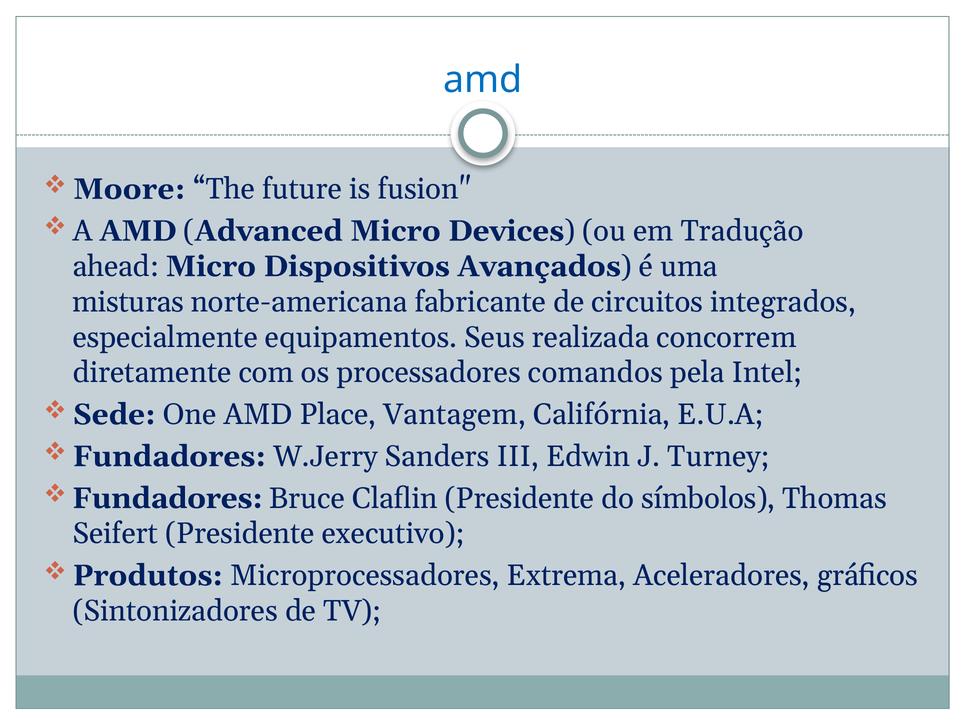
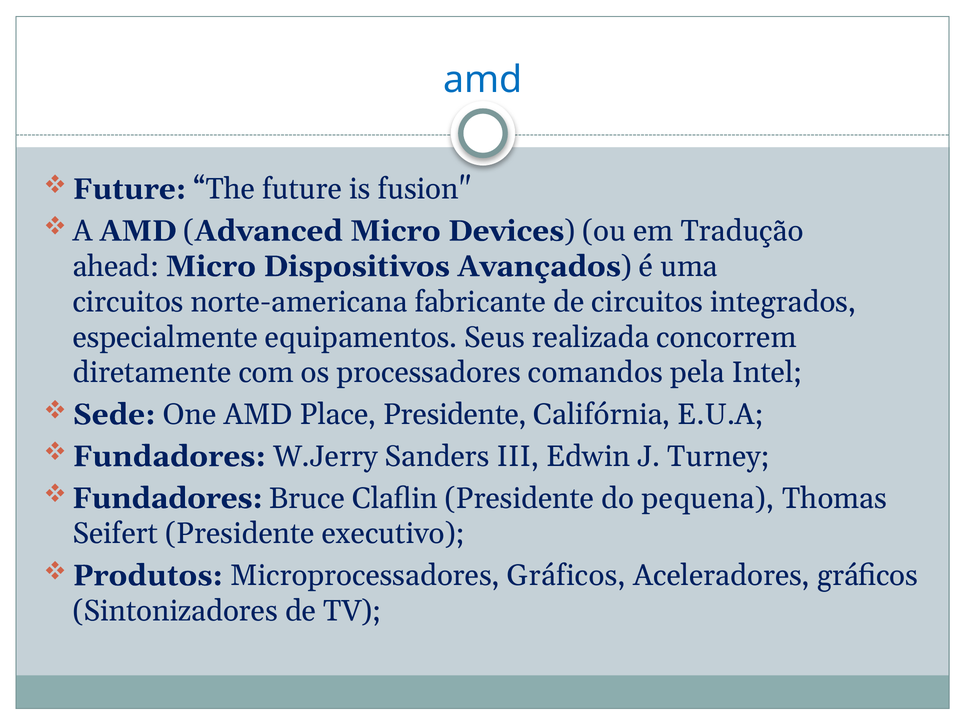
Moore: Moore -> Future (130, 189)
misturas: misturas -> circuitos (128, 302)
Place Vantagem: Vantagem -> Presidente (455, 414)
símbolos: símbolos -> pequena (708, 498)
Microprocessadores Extrema: Extrema -> Gráficos (566, 575)
